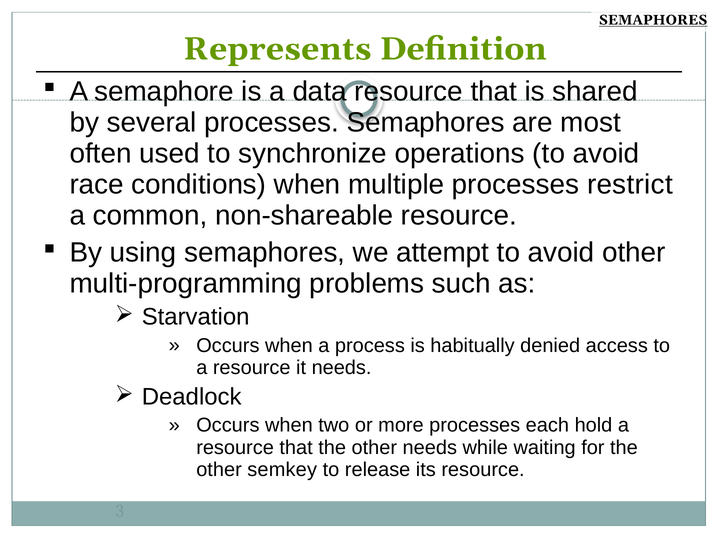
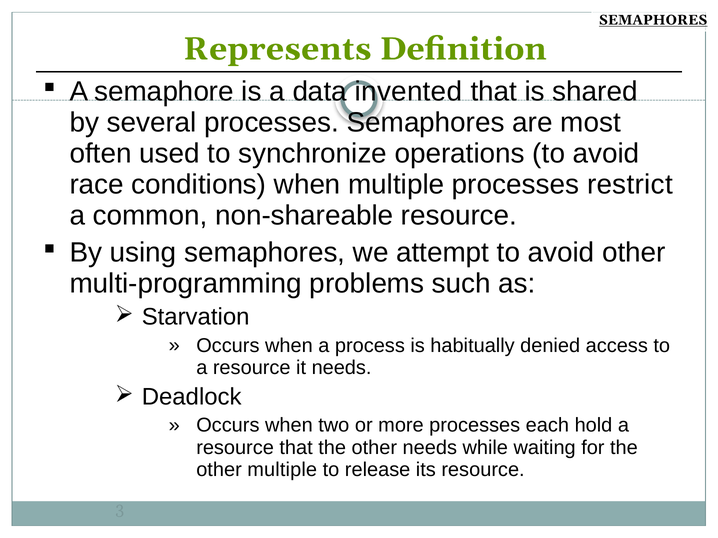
data resource: resource -> invented (409, 91)
other semkey: semkey -> multiple (282, 470)
